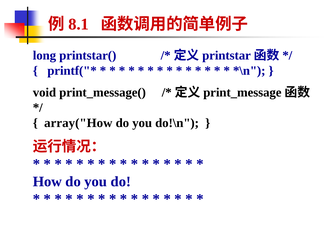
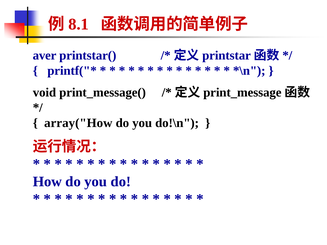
long: long -> aver (45, 55)
